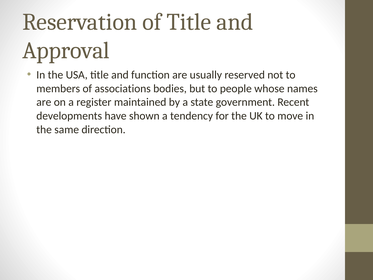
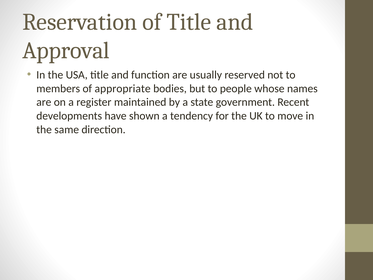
associations: associations -> appropriate (123, 88)
